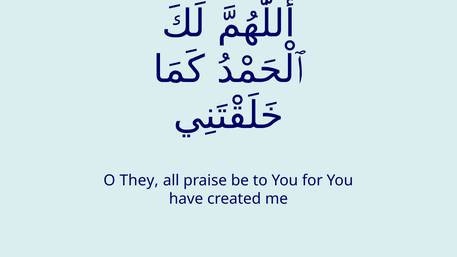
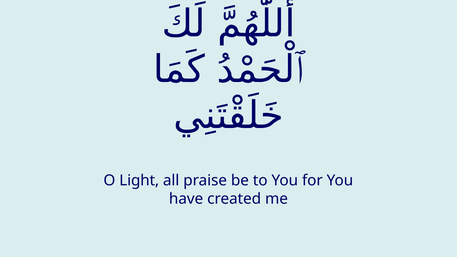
They: They -> Light (139, 180)
